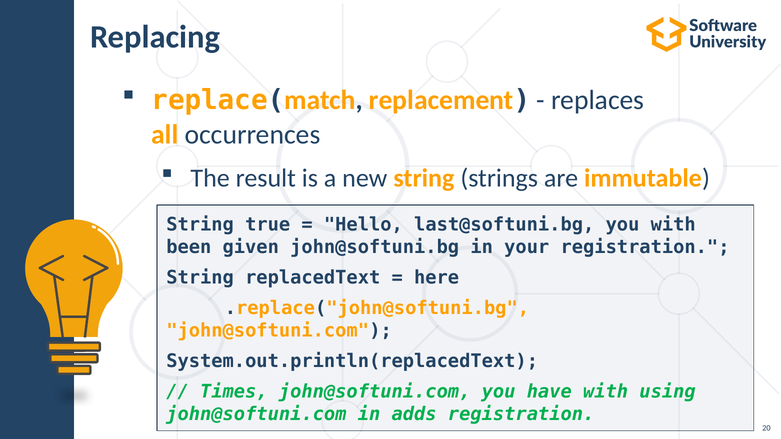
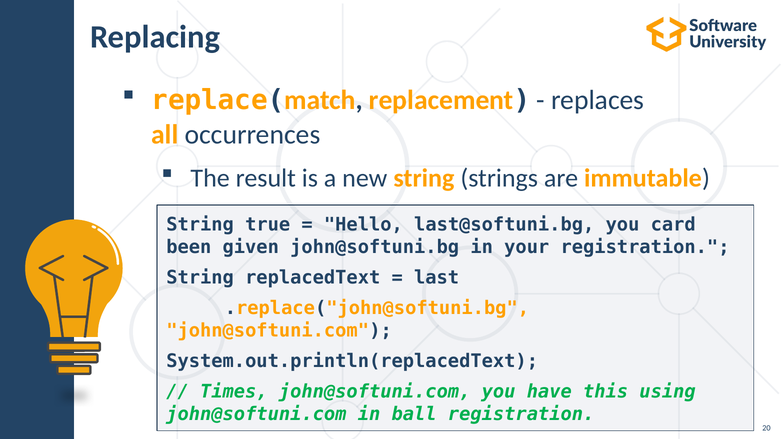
you with: with -> card (673, 225)
here: here -> last (437, 278)
have with: with -> this (606, 392)
adds: adds -> ball (414, 414)
